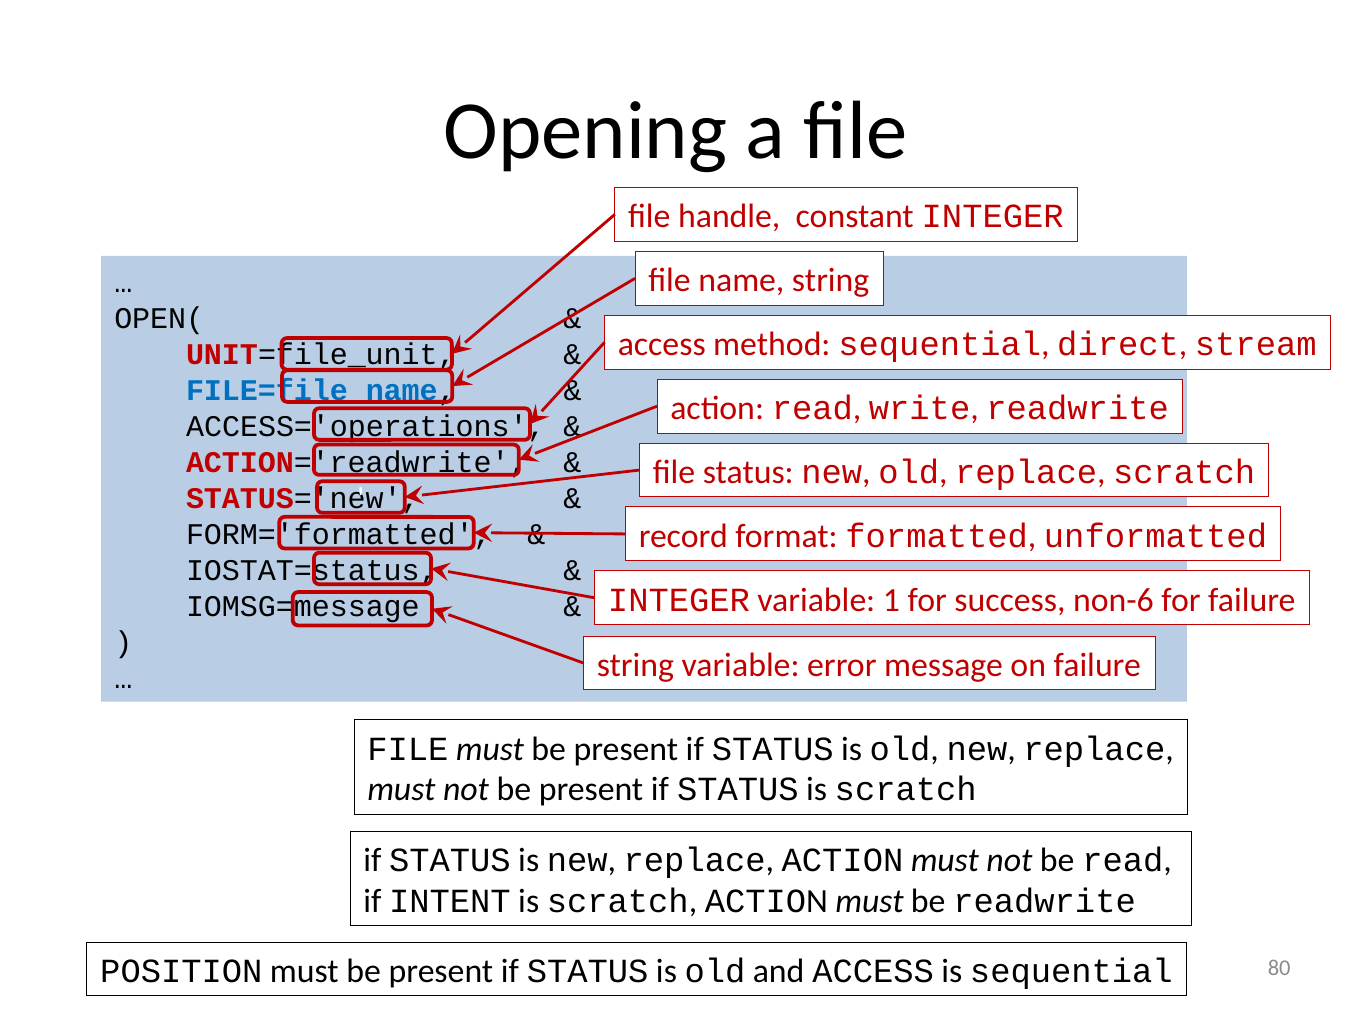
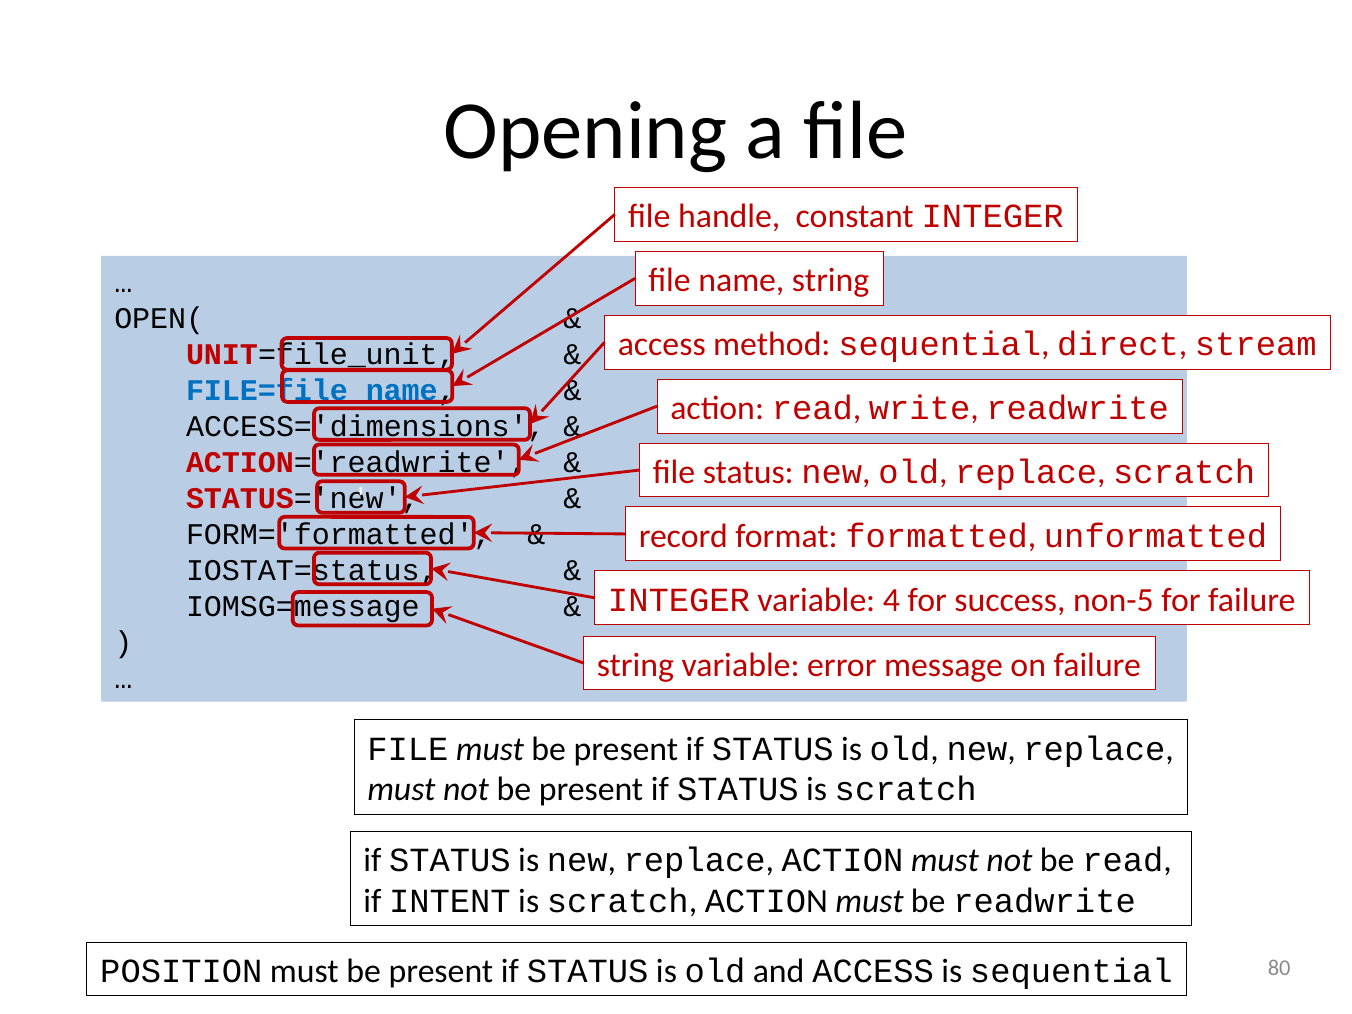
ACCESS='operations: ACCESS='operations -> ACCESS='dimensions (366, 427)
1: 1 -> 4 (891, 600)
non-6: non-6 -> non-5 (1113, 600)
